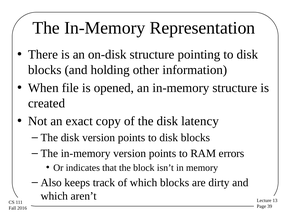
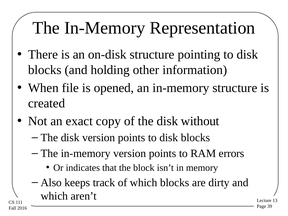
latency: latency -> without (200, 121)
